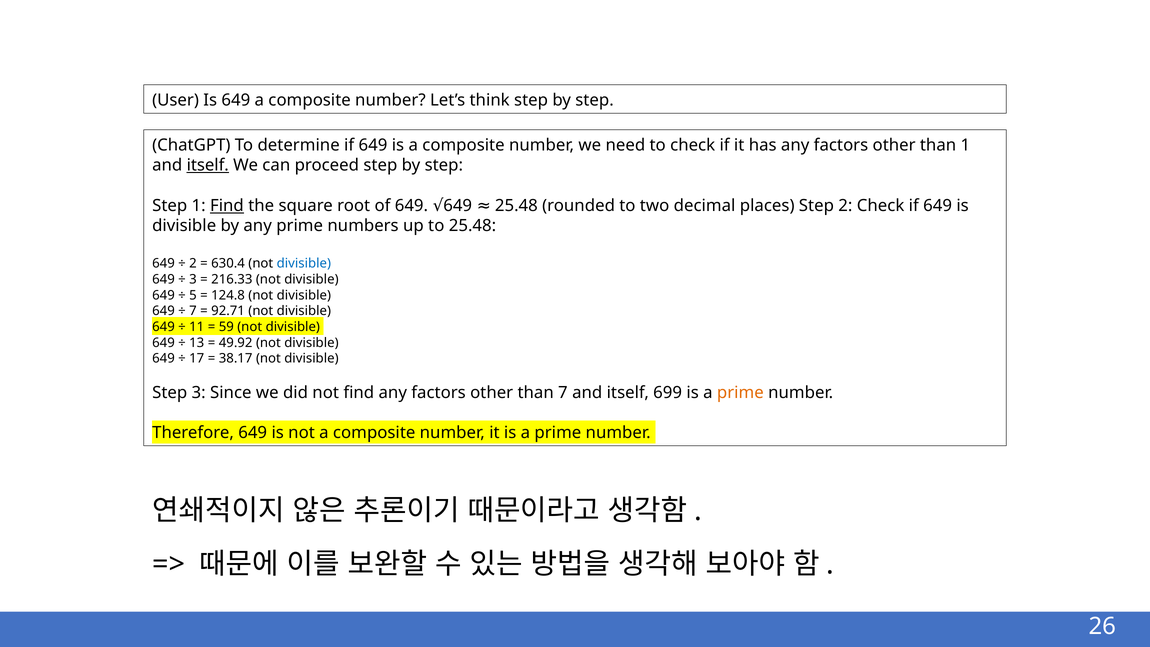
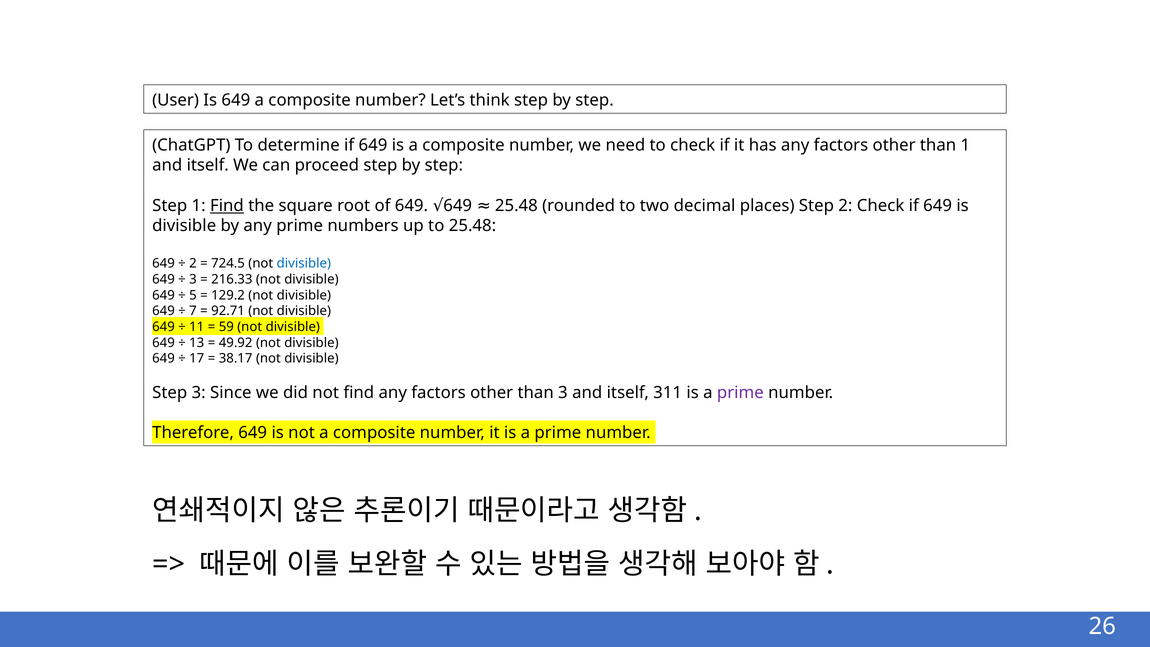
itself underline: present -> none (208, 165)
630.4: 630.4 -> 724.5 (228, 264)
124.8: 124.8 -> 129.2 (228, 295)
than 7: 7 -> 3 (563, 393)
699: 699 -> 311 (668, 393)
prime colour: orange -> purple (740, 393)
